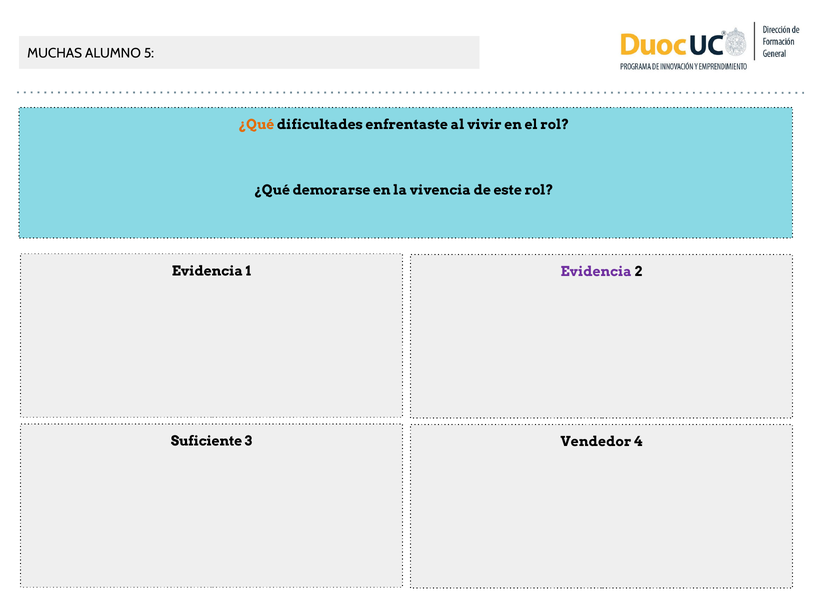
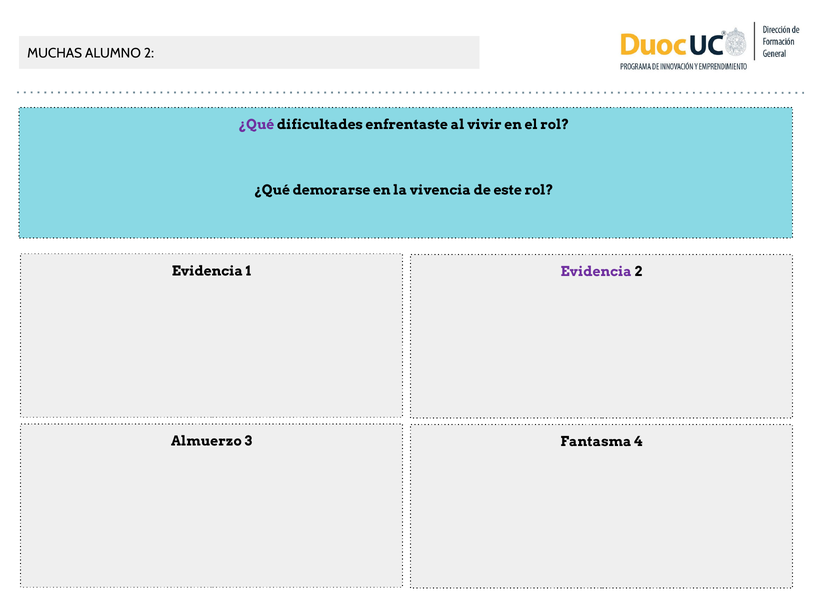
ALUMNO 5: 5 -> 2 (149, 53)
¿Qué colour: orange -> purple (257, 125)
Suficiente: Suficiente -> Almuerzo (206, 442)
Vendedor: Vendedor -> Fantasma (596, 442)
